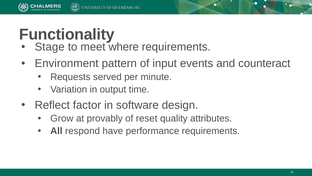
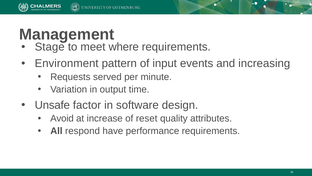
Functionality: Functionality -> Management (67, 34)
counteract: counteract -> increasing (264, 63)
Reflect: Reflect -> Unsafe (52, 105)
Grow: Grow -> Avoid (62, 118)
provably: provably -> increase (105, 118)
